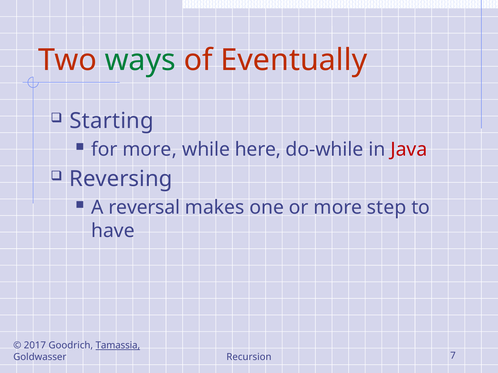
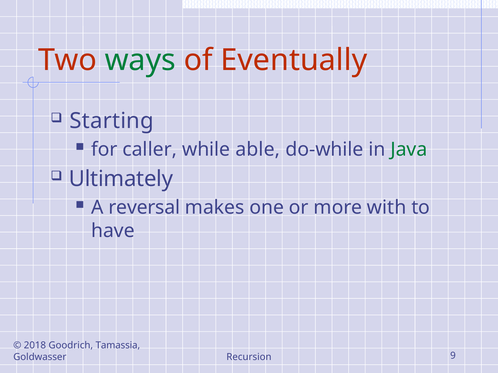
for more: more -> caller (150, 150)
here: here -> able (258, 150)
Java colour: red -> green (409, 150)
Reversing: Reversing -> Ultimately (121, 179)
step: step -> with (387, 208)
2017: 2017 -> 2018 (35, 346)
Tamassia underline: present -> none (118, 346)
7: 7 -> 9 (453, 356)
